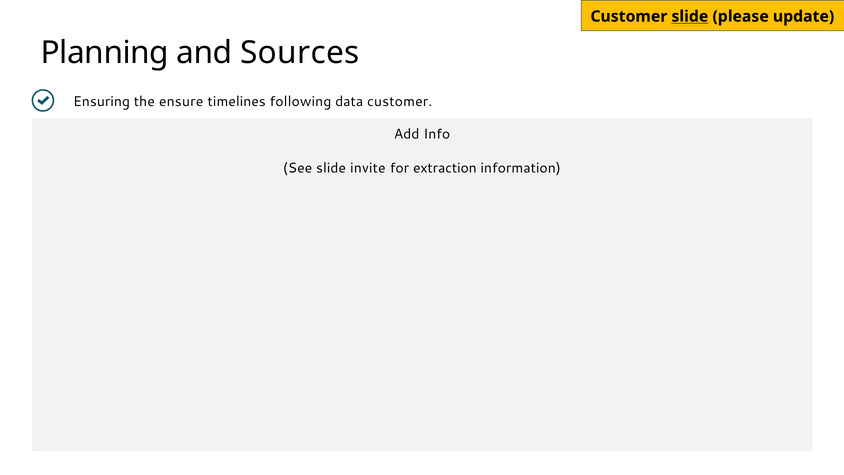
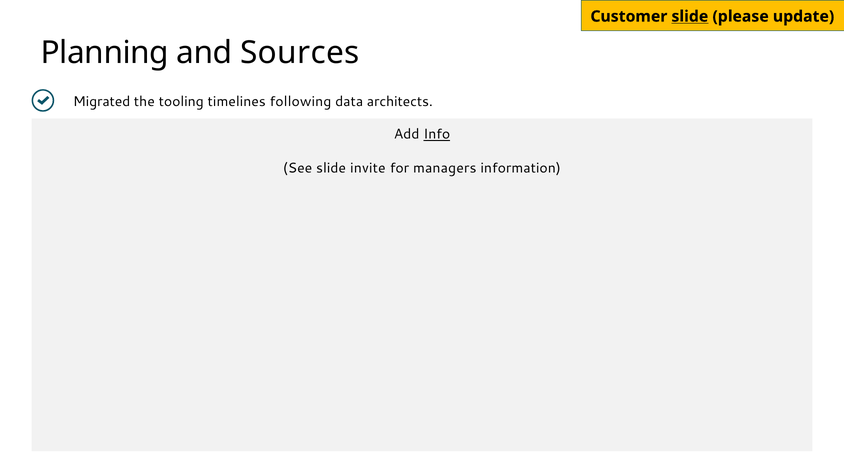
Ensuring: Ensuring -> Migrated (102, 101)
ensure: ensure -> tooling (181, 101)
data customer: customer -> architects (400, 101)
Info underline: none -> present (437, 134)
extraction: extraction -> managers (445, 168)
